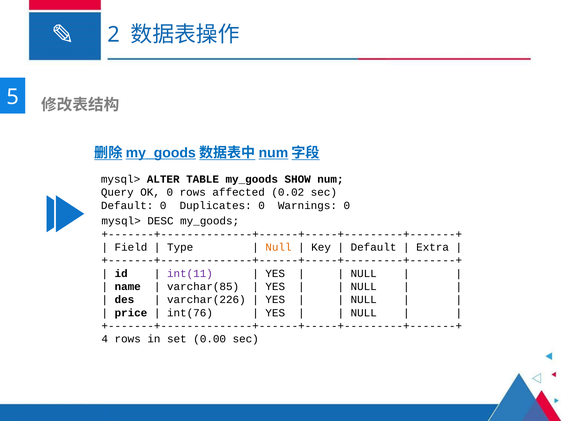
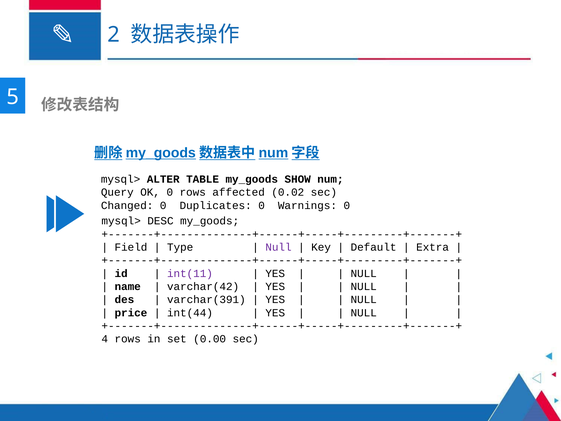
Default: Default -> Changed (127, 205)
Null colour: orange -> purple (278, 247)
varchar(85: varchar(85 -> varchar(42 (203, 286)
varchar(226: varchar(226 -> varchar(391 (206, 299)
int(76: int(76 -> int(44 (190, 313)
